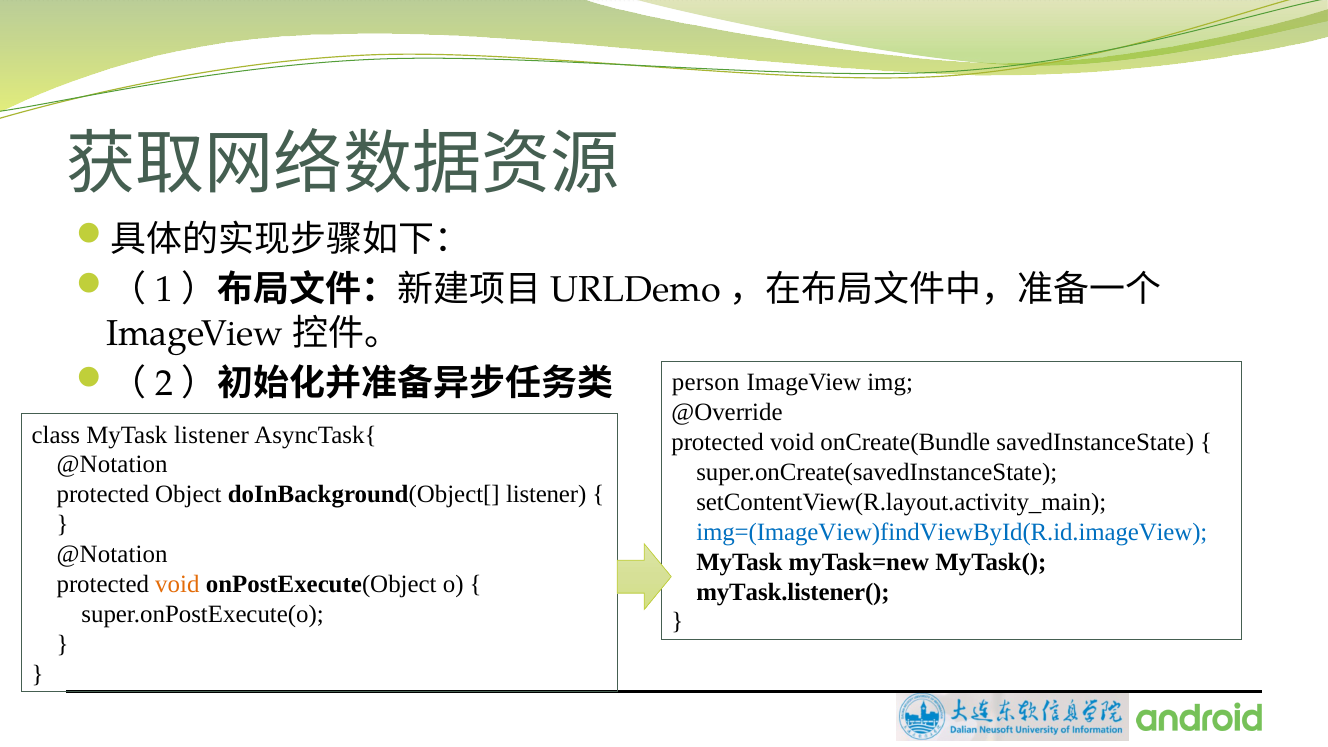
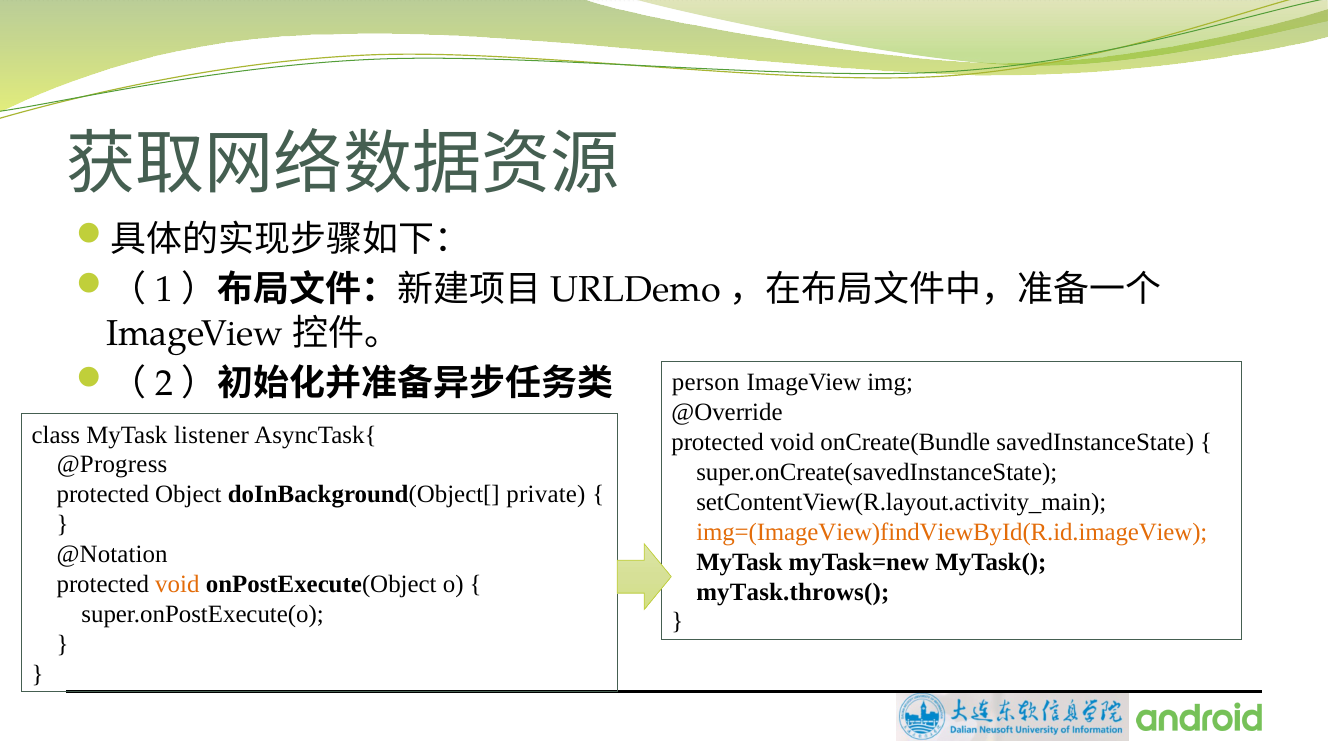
@Notation: @Notation -> @Progress (112, 465)
doInBackground(Object[ listener: listener -> private (546, 495)
img=(ImageView)findViewById(R.id.imageView colour: blue -> orange (952, 532)
myTask.listener(: myTask.listener( -> myTask.throws( (793, 592)
